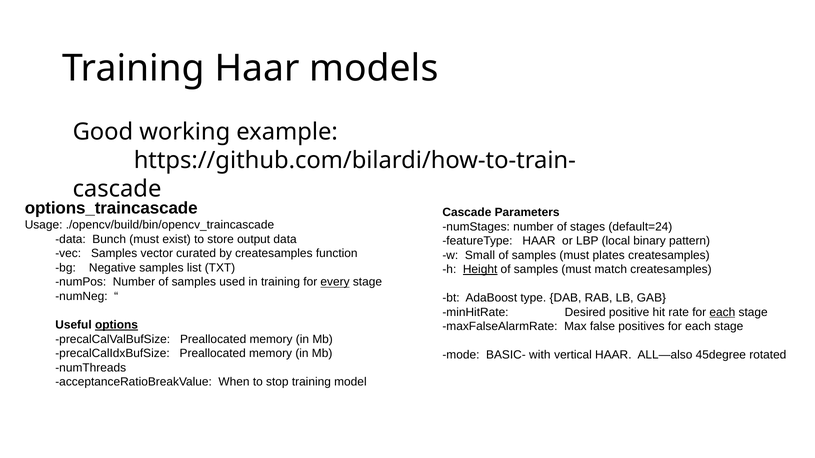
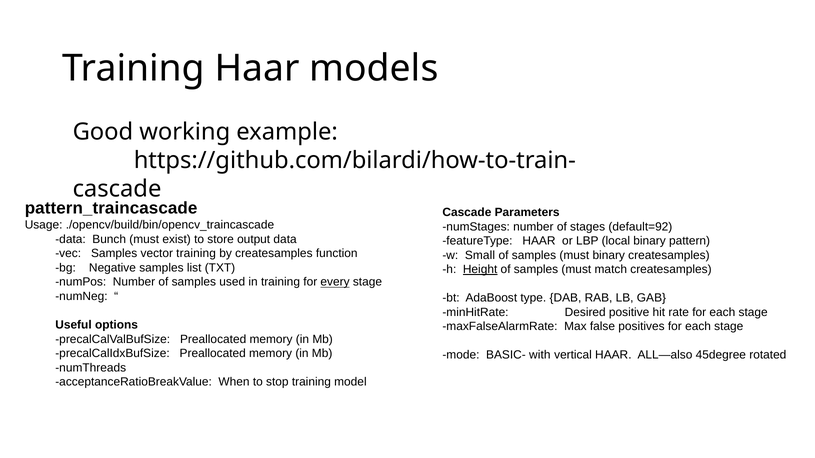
options_traincascade: options_traincascade -> pattern_traincascade (111, 208)
default=24: default=24 -> default=92 (640, 227)
vector curated: curated -> training (196, 254)
must plates: plates -> binary (609, 255)
each underline: present -> none (722, 313)
options underline: present -> none (116, 325)
